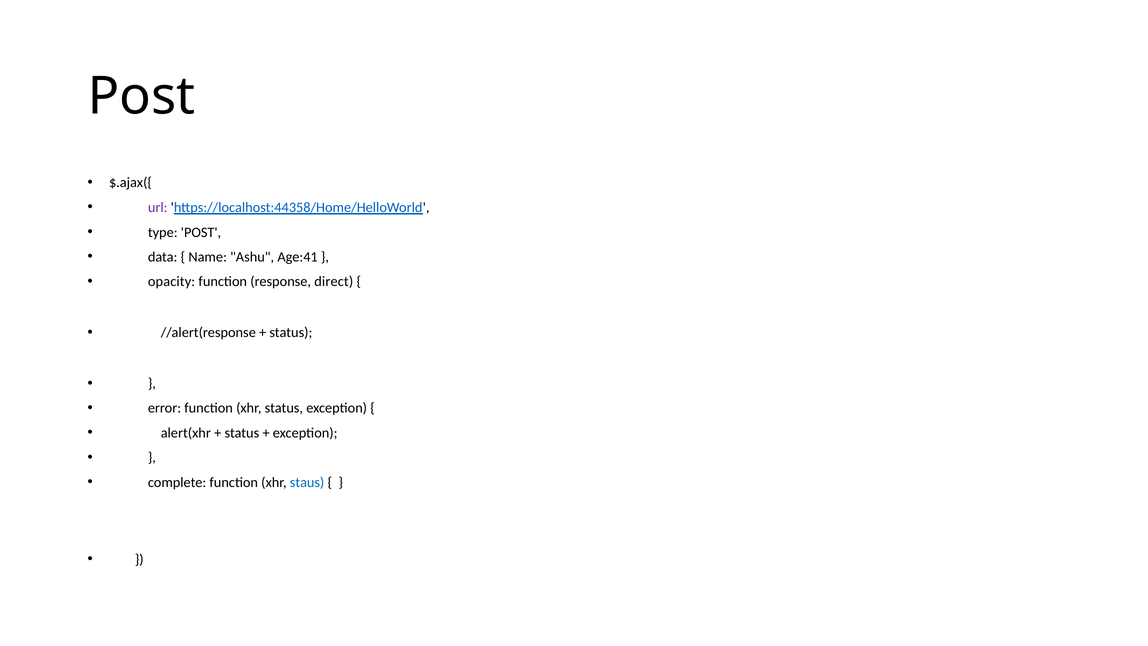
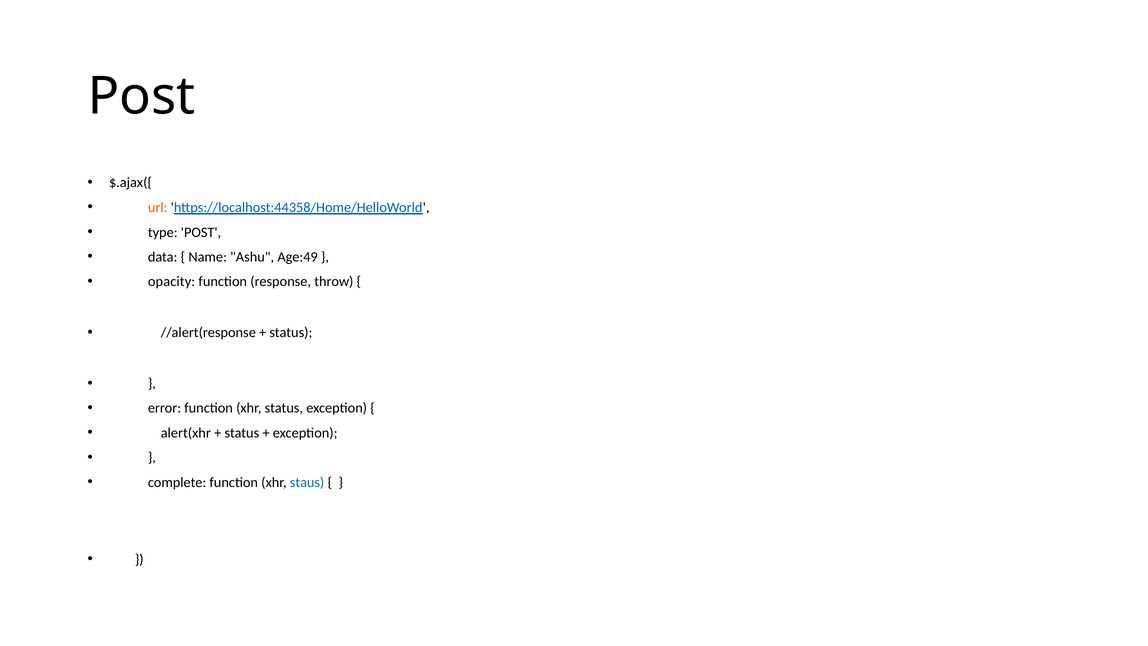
url colour: purple -> orange (158, 207)
Age:41: Age:41 -> Age:49 (298, 257)
direct: direct -> throw (334, 282)
